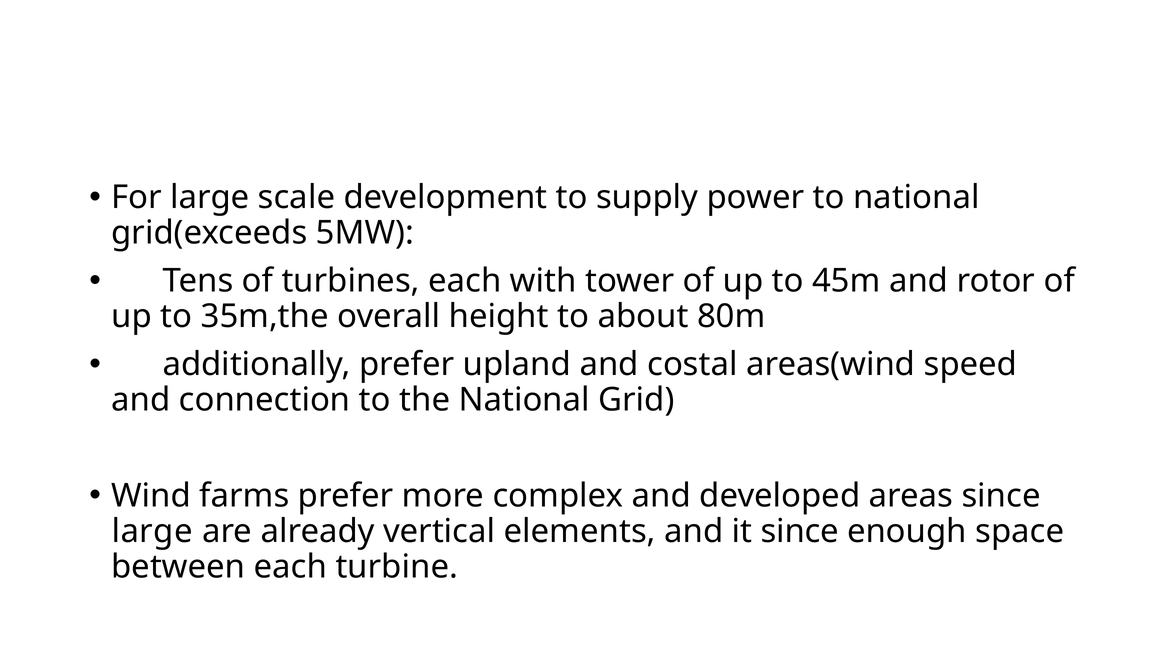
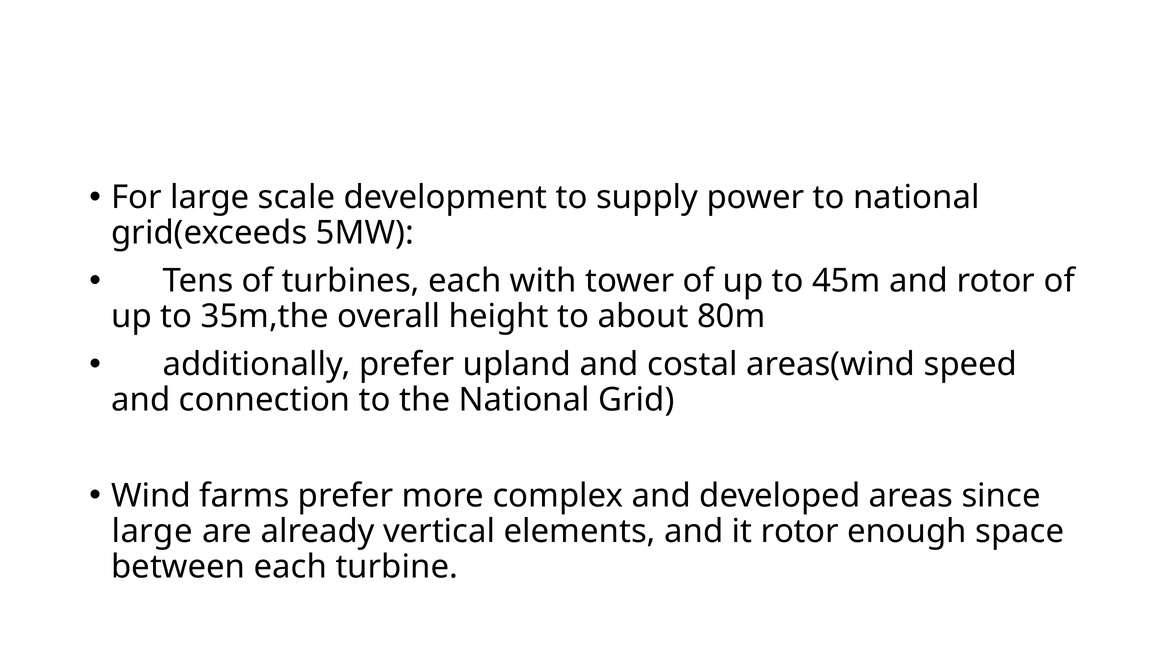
it since: since -> rotor (800, 531)
